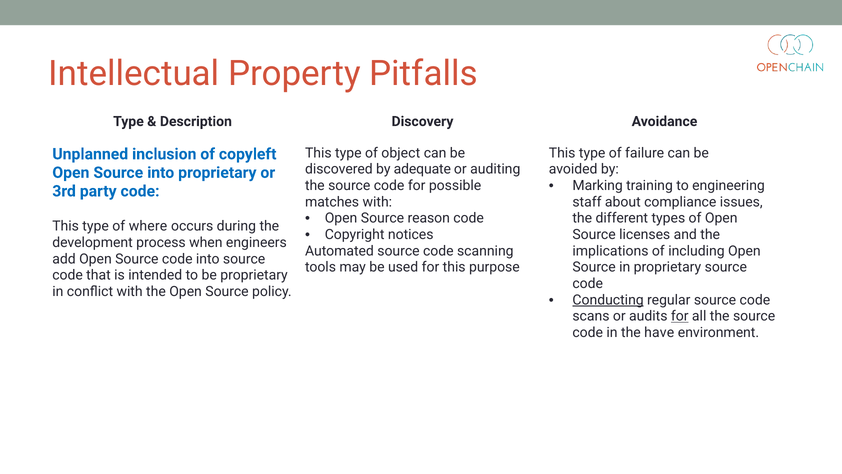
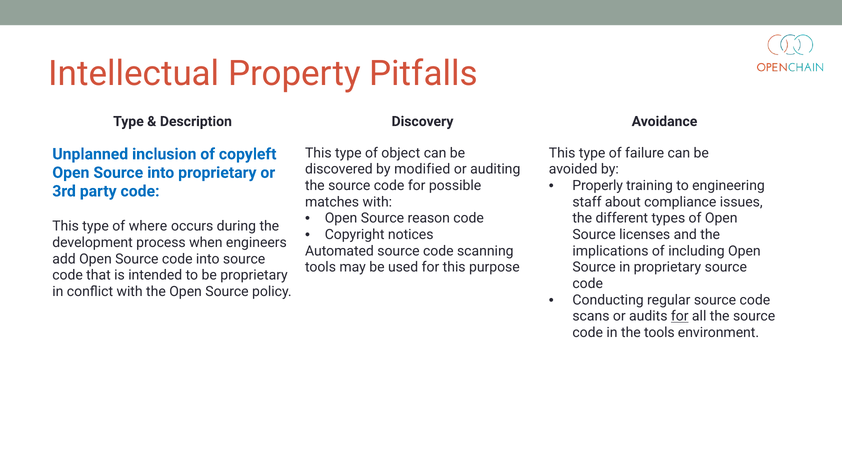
adequate: adequate -> modified (422, 169)
Marking: Marking -> Properly (598, 186)
Conducting underline: present -> none (608, 300)
the have: have -> tools (659, 332)
